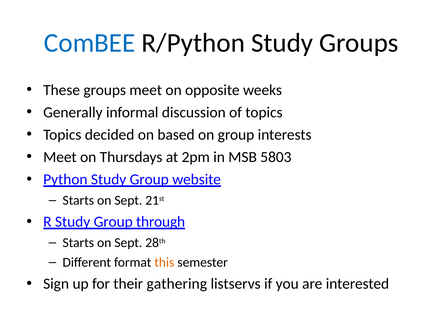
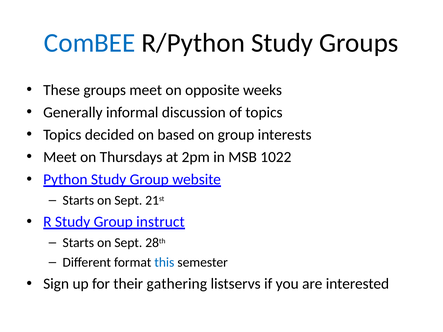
5803: 5803 -> 1022 (276, 157)
through: through -> instruct (160, 222)
this colour: orange -> blue (164, 263)
